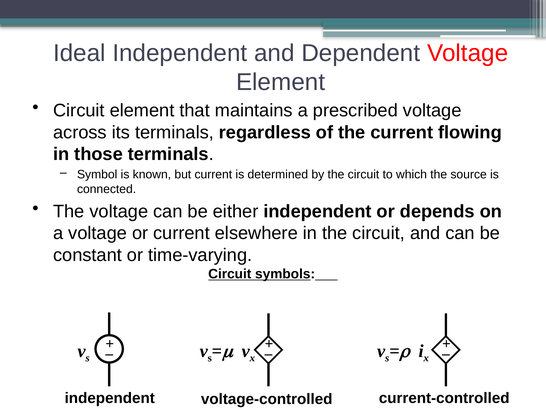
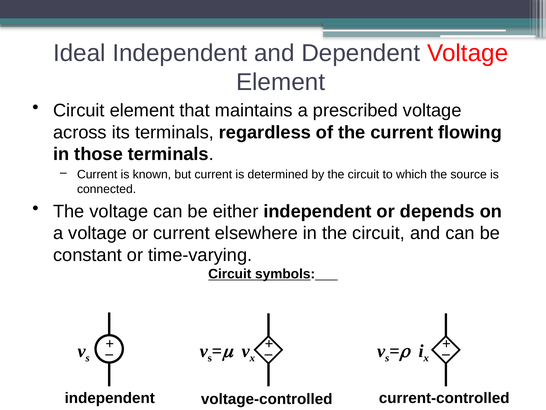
Symbol: Symbol -> Current (97, 174)
